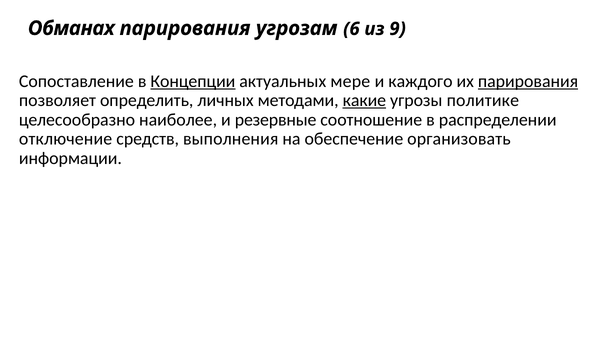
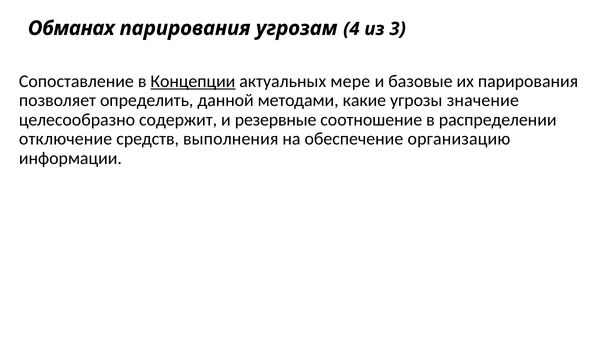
6: 6 -> 4 (351, 29)
9: 9 -> 3 (398, 29)
каждого: каждого -> базовые (420, 81)
парирования underline: present -> none (528, 81)
личных: личных -> данной (226, 101)
какие underline: present -> none (364, 101)
политике: политике -> значение (483, 101)
наиболее: наиболее -> содержит (178, 120)
организовать: организовать -> организацию (459, 139)
